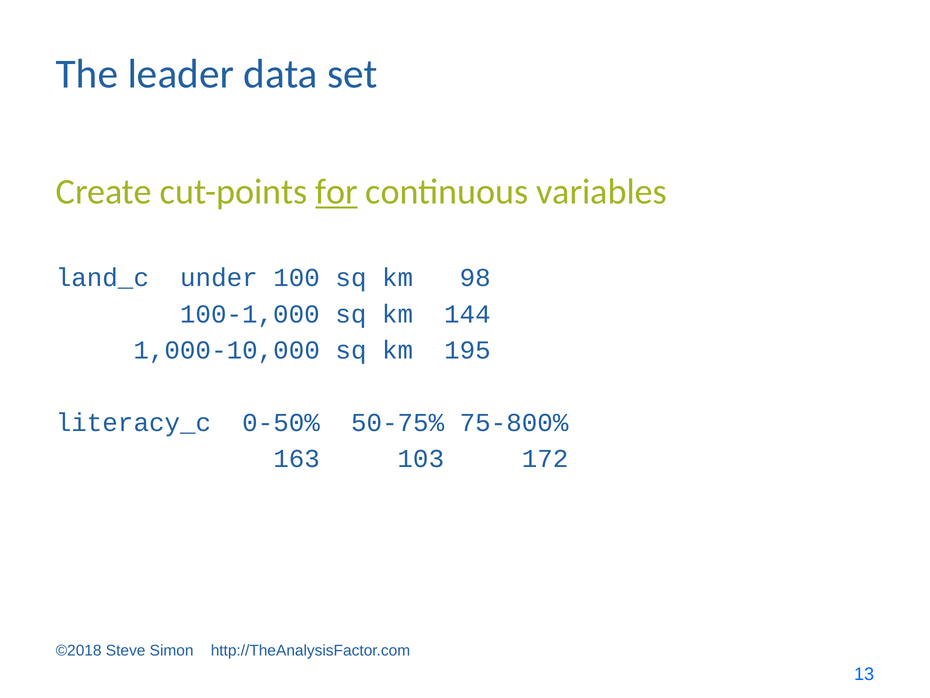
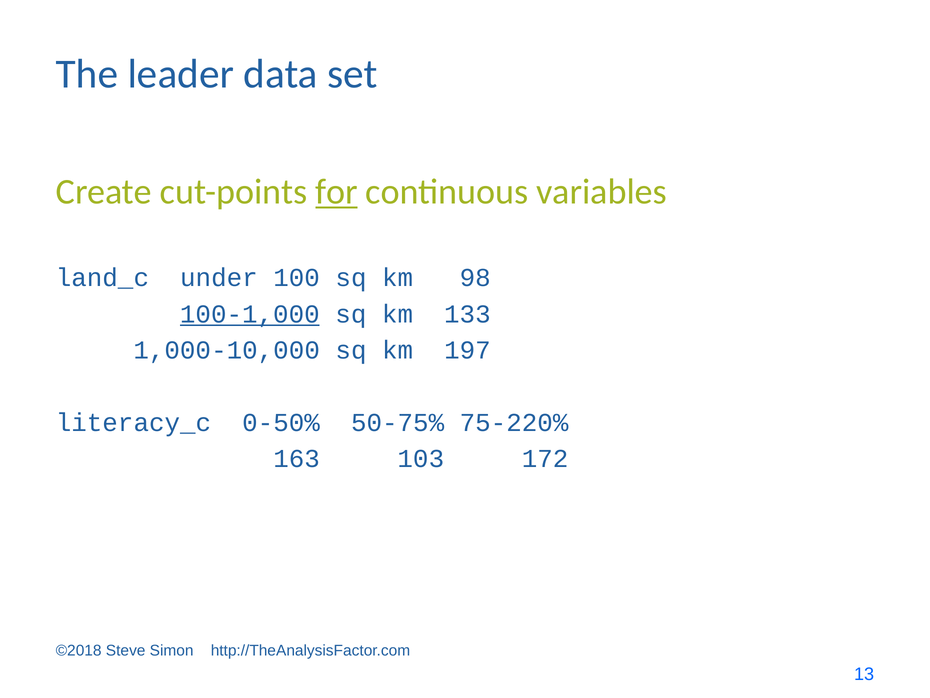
100-1,000 underline: none -> present (250, 314)
144: 144 -> 133 (467, 314)
195: 195 -> 197 (467, 350)
75-800%: 75-800% -> 75-220% (514, 422)
